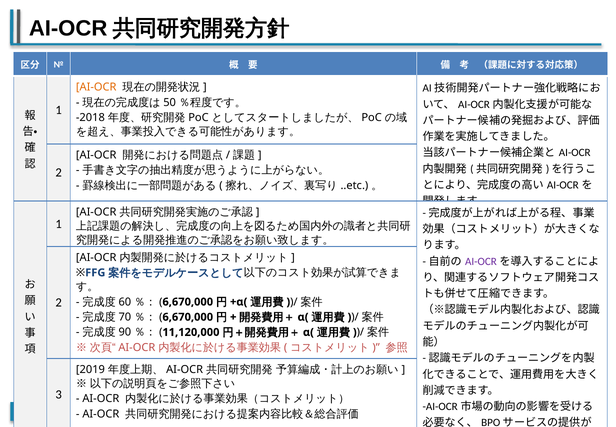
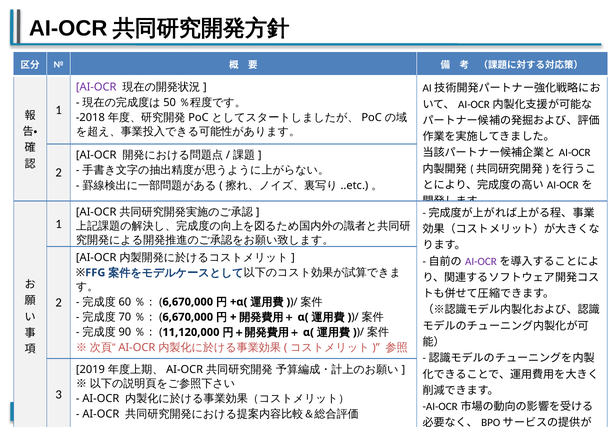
AI-OCR colour: orange -> purple (96, 87)
